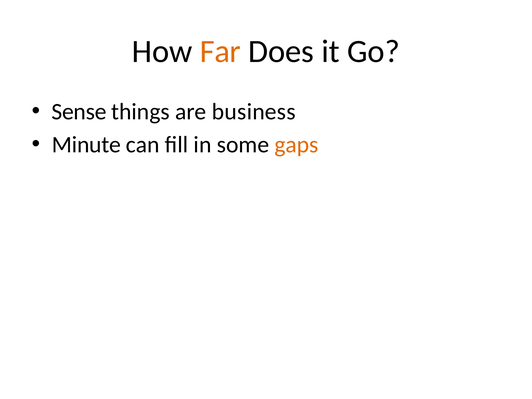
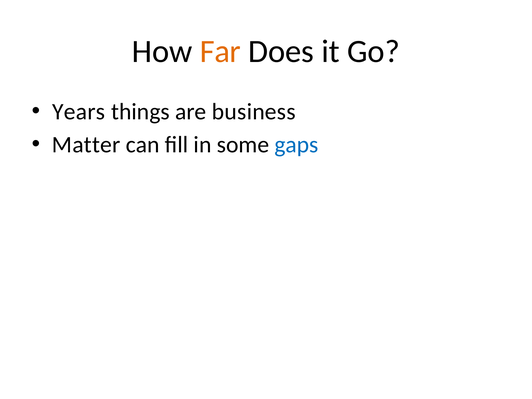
Sense: Sense -> Years (79, 112)
Minute: Minute -> Matter (86, 145)
gaps colour: orange -> blue (296, 145)
